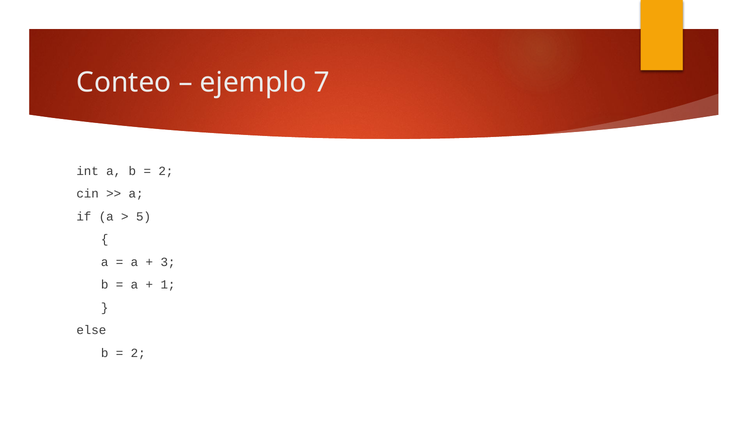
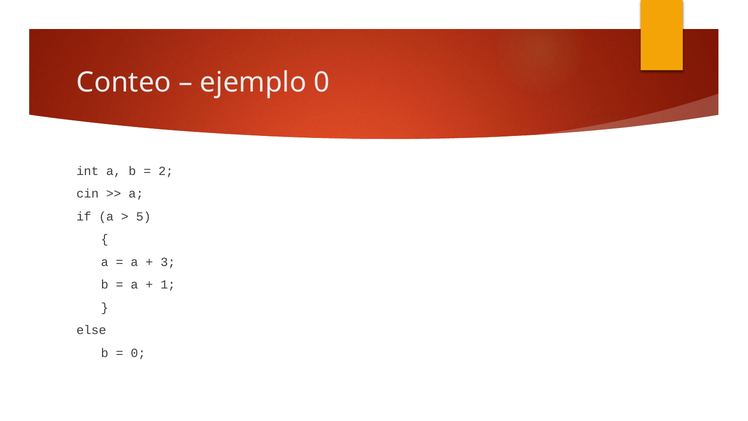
ejemplo 7: 7 -> 0 (322, 82)
2: 2 -> 0 (138, 353)
